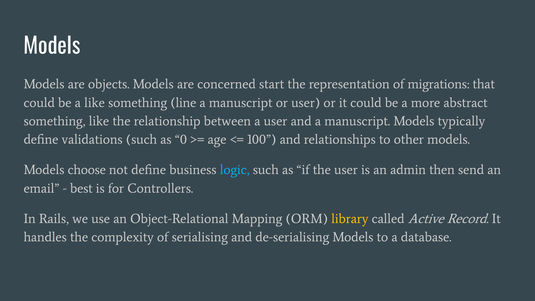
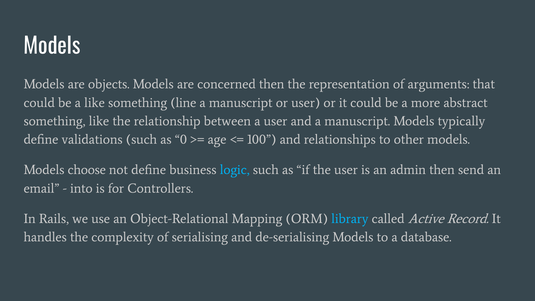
concerned start: start -> then (272, 84)
migrations: migrations -> arguments (438, 84)
best: best -> into (81, 188)
library colour: yellow -> light blue (350, 219)
